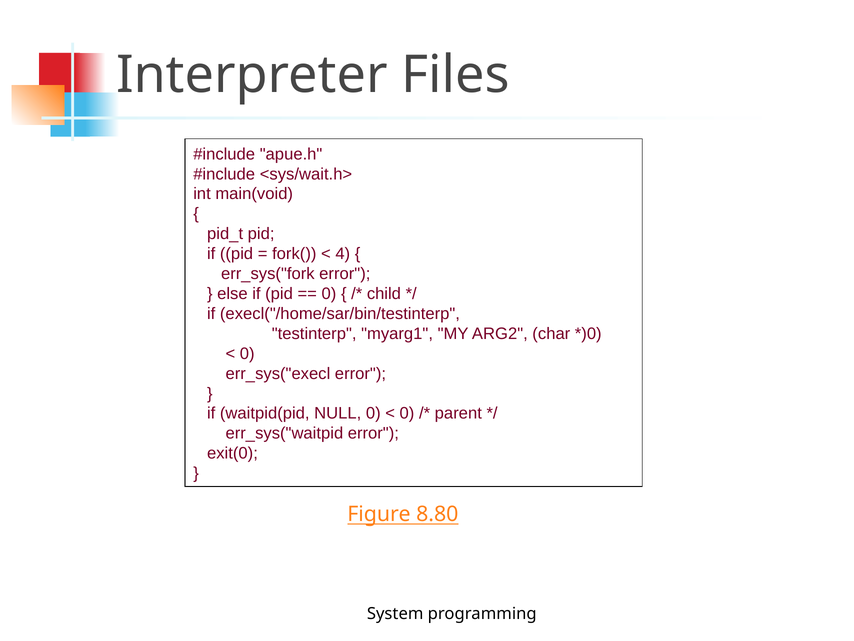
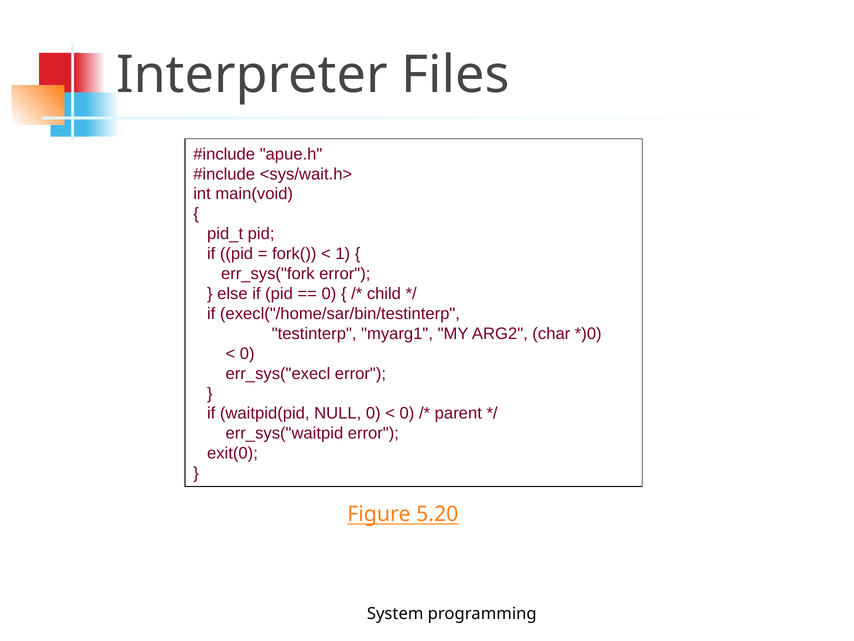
4: 4 -> 1 (343, 254)
8.80: 8.80 -> 5.20 (437, 514)
